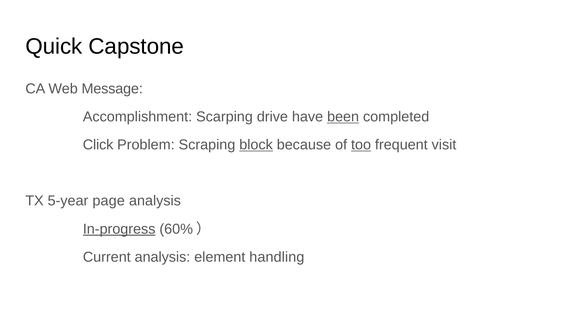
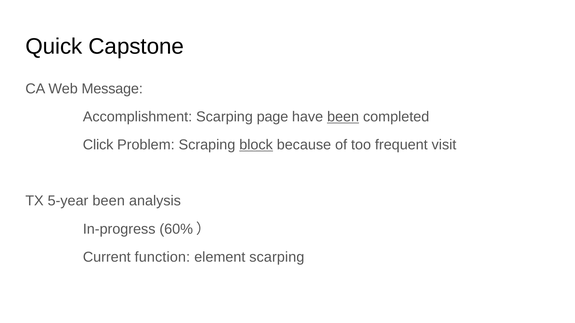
drive: drive -> page (272, 117)
too underline: present -> none (361, 145)
5-year page: page -> been (109, 201)
In-progress underline: present -> none (119, 229)
Current analysis: analysis -> function (162, 257)
element handling: handling -> scarping (277, 257)
